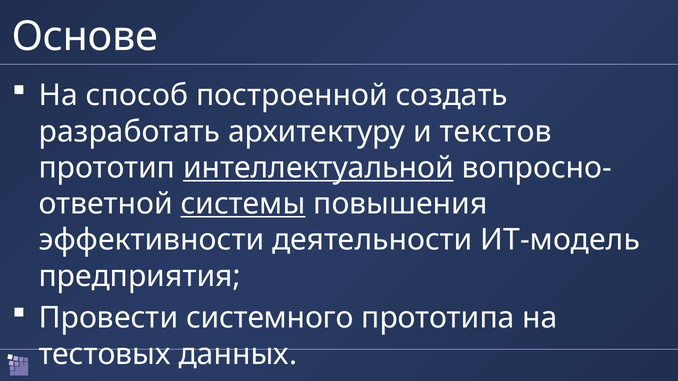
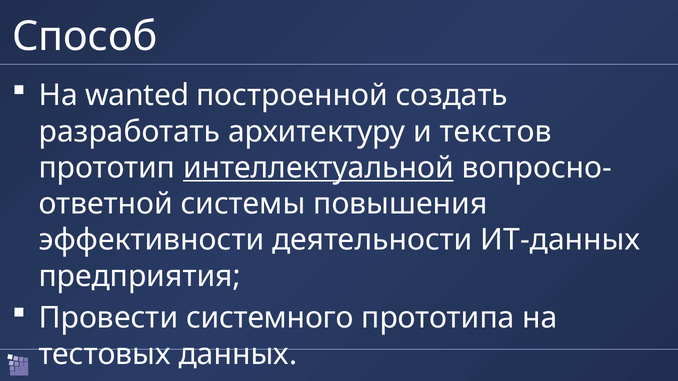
Основе: Основе -> Способ (85, 36)
способ: способ -> wanted (137, 96)
системы underline: present -> none (243, 204)
ИТ-модель: ИТ-модель -> ИТ-данных (560, 240)
